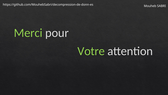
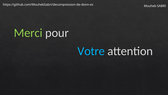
Votre colour: light green -> light blue (91, 51)
